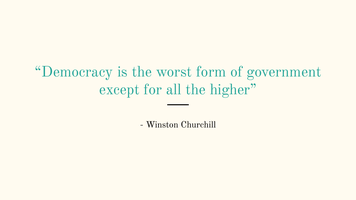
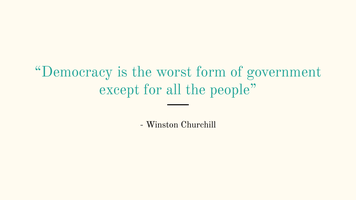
higher: higher -> people (233, 90)
